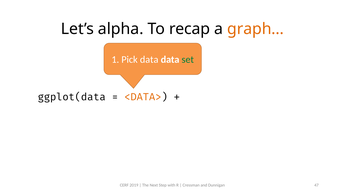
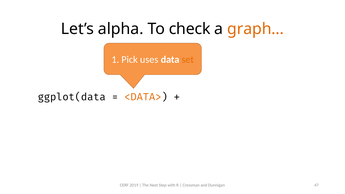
recap: recap -> check (190, 29)
Pick data: data -> uses (149, 60)
set colour: green -> orange (188, 60)
